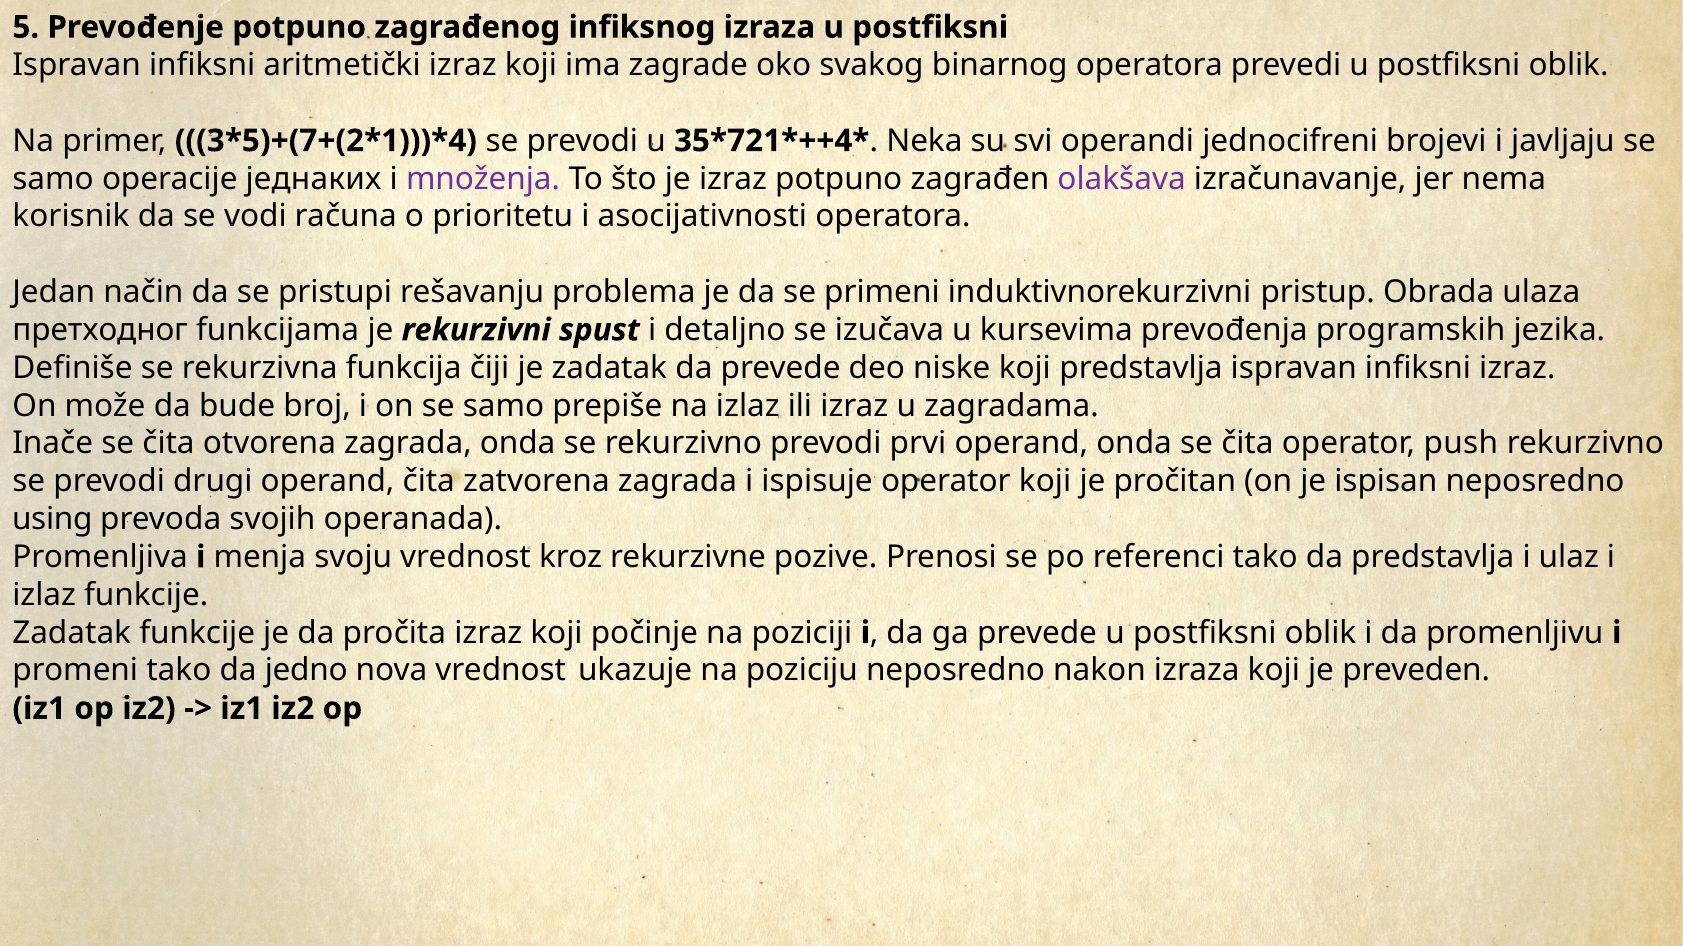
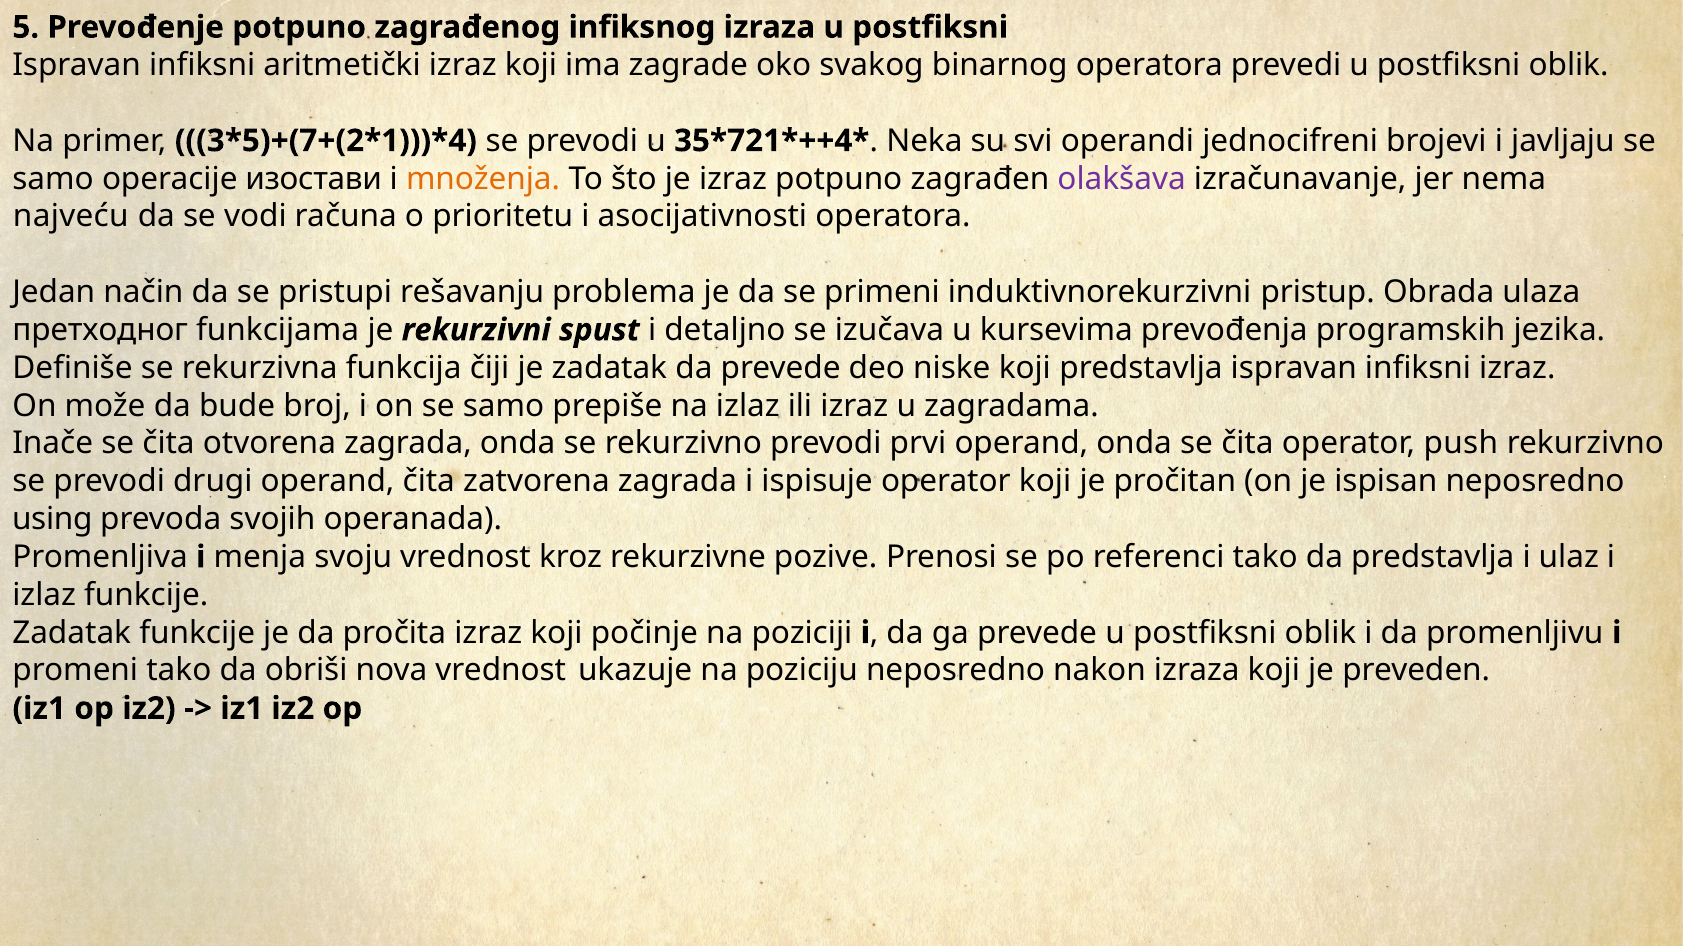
једнаких: једнаких -> изостави (314, 179)
množenja colour: purple -> orange (483, 179)
korisnik: korisnik -> najveću (71, 217)
jedno: jedno -> obriši (306, 671)
